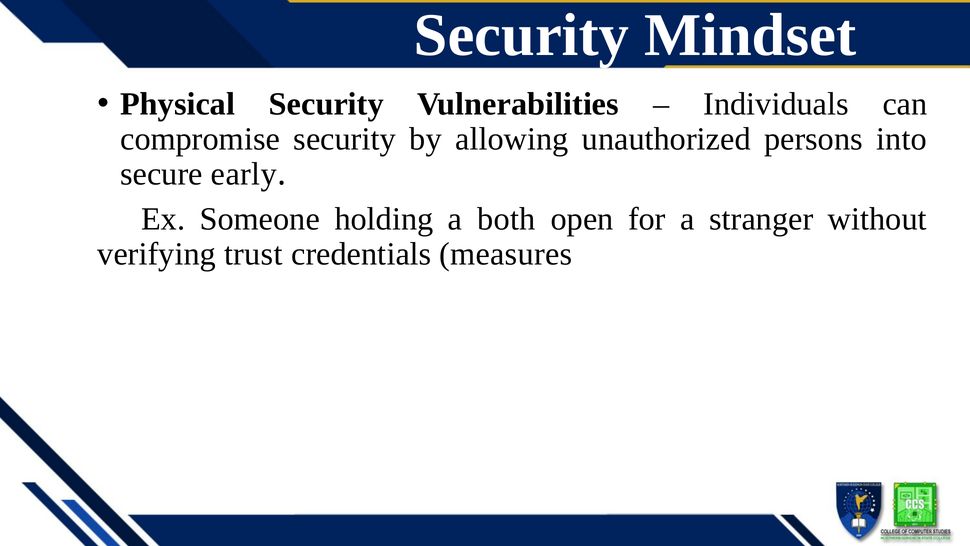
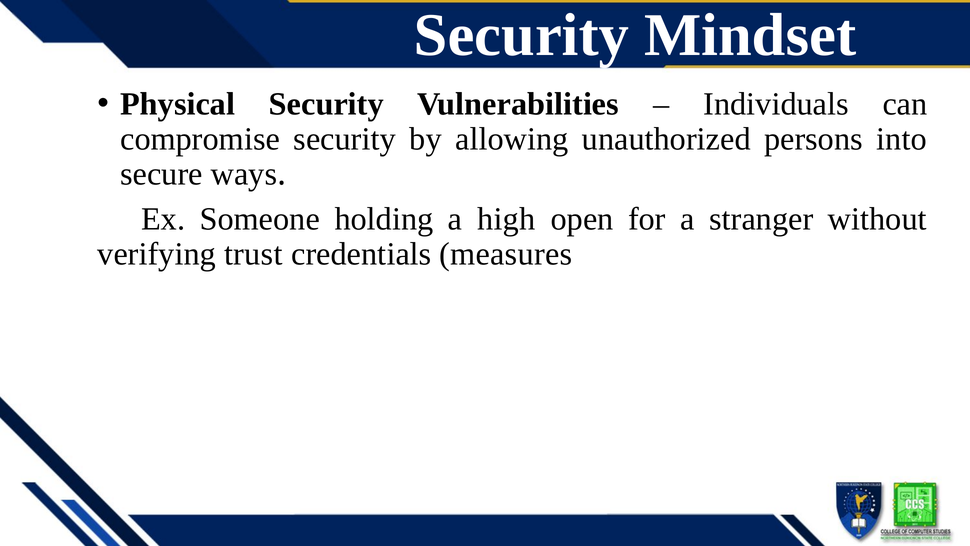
early: early -> ways (244, 174)
both: both -> high (506, 219)
